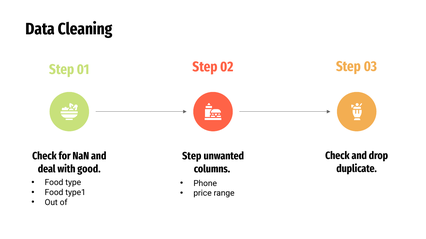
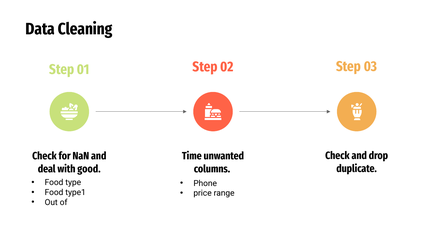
Step: Step -> Time (192, 157)
